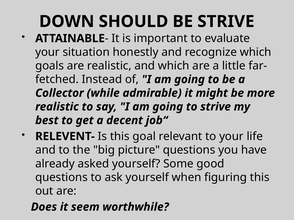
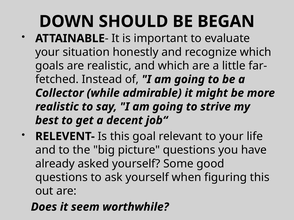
BE STRIVE: STRIVE -> BEGAN (226, 22)
